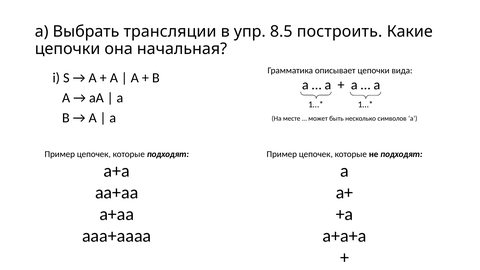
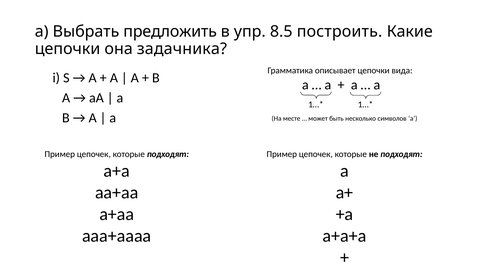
трансляции: трансляции -> предложить (170, 32)
начальная: начальная -> задачника (182, 49)
